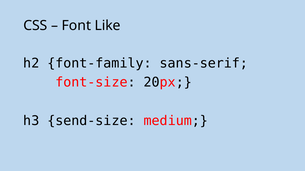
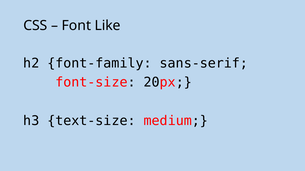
send-size: send-size -> text-size (91, 121)
